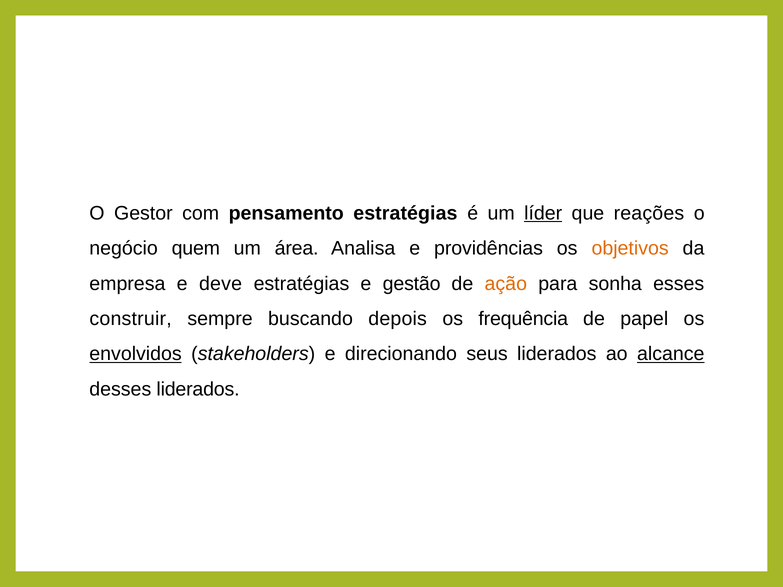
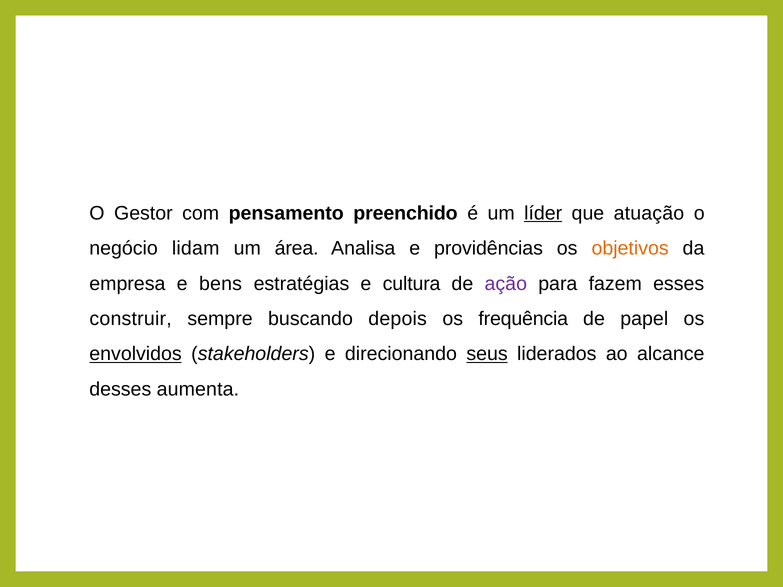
pensamento estratégias: estratégias -> preenchido (405, 213)
reações: reações -> atuação (649, 213)
quem: quem -> lidam (196, 248)
deve: deve -> bens (221, 284)
gestão: gestão -> cultura (412, 284)
ação colour: orange -> purple (506, 284)
sonha: sonha -> fazem (615, 284)
seus underline: none -> present (487, 354)
alcance underline: present -> none (671, 354)
desses liderados: liderados -> aumenta (198, 389)
